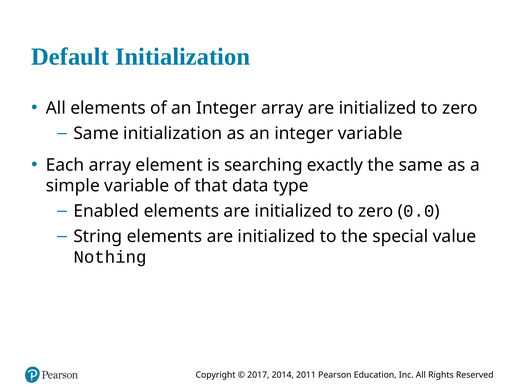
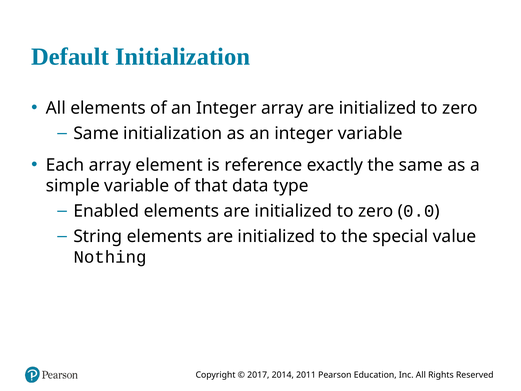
searching: searching -> reference (263, 165)
